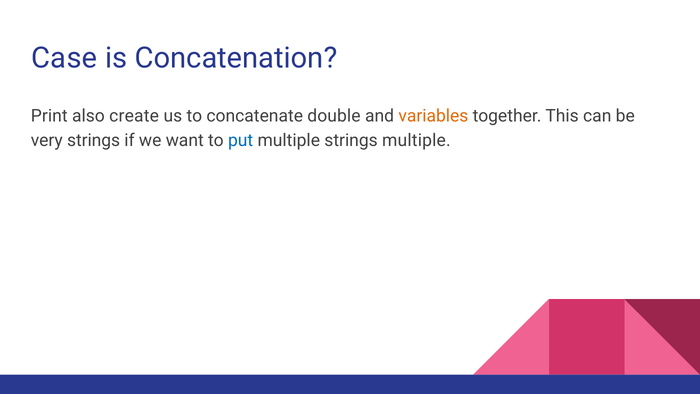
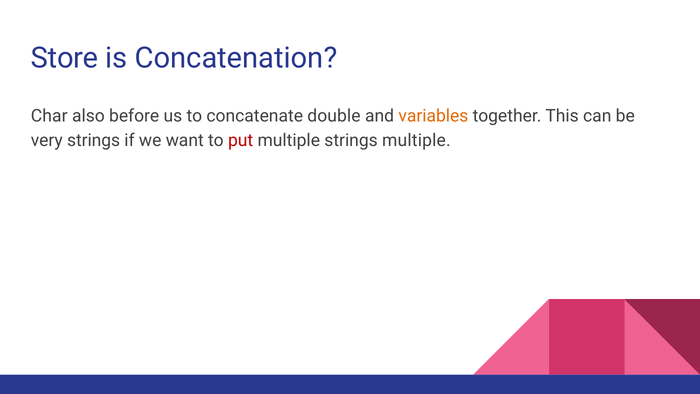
Case: Case -> Store (65, 58)
Print: Print -> Char (49, 116)
create: create -> before (134, 116)
put colour: blue -> red (241, 140)
